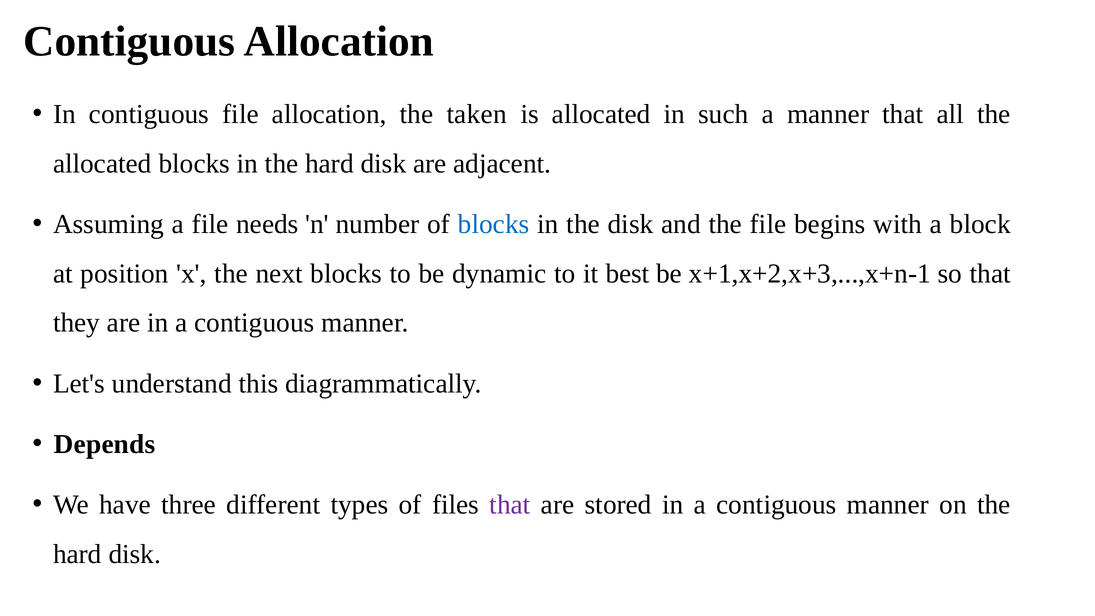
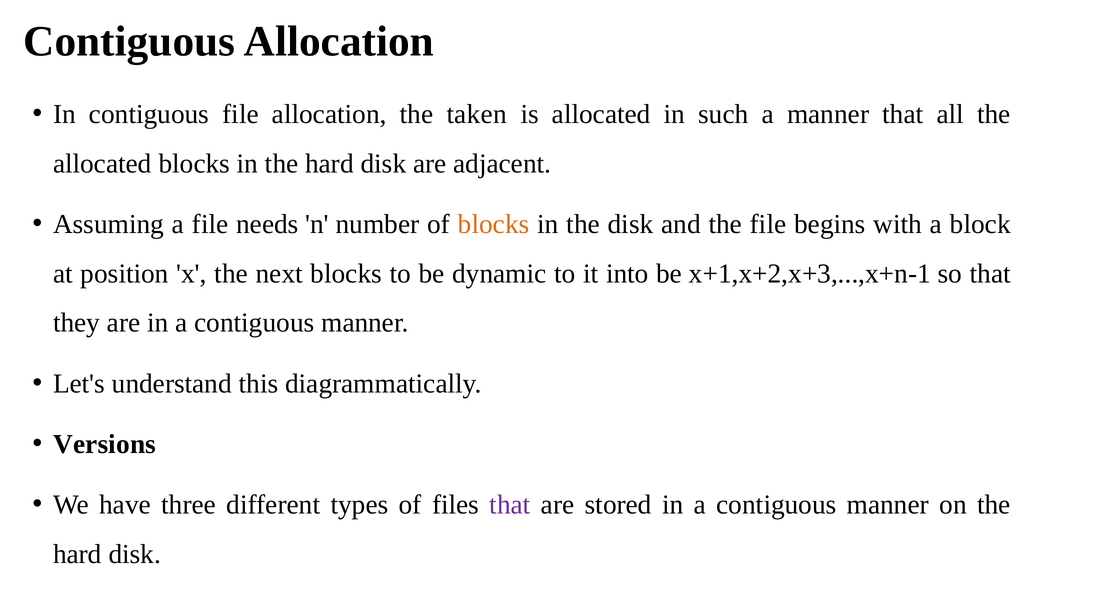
blocks colour: blue -> orange (494, 224)
best: best -> into (627, 274)
Depends: Depends -> Versions (105, 444)
